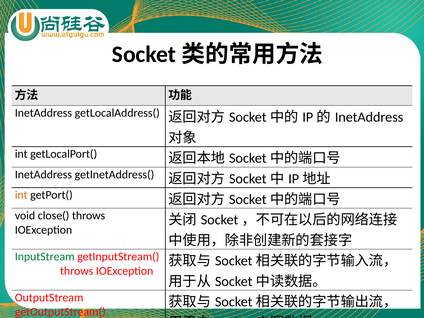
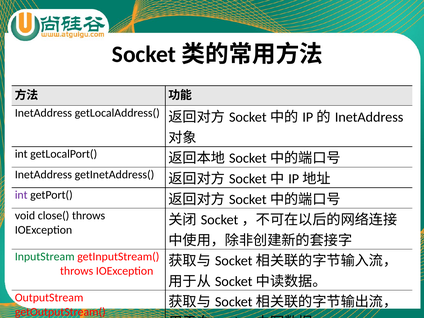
int colour: orange -> purple (21, 195)
